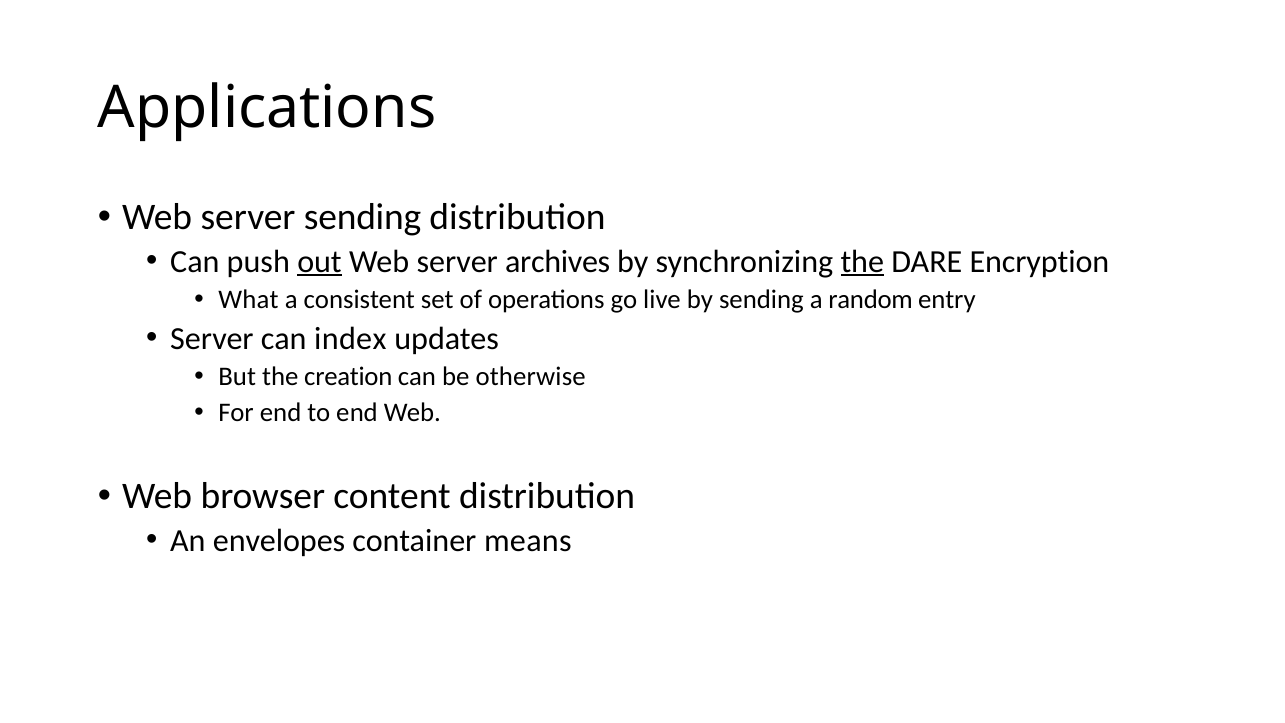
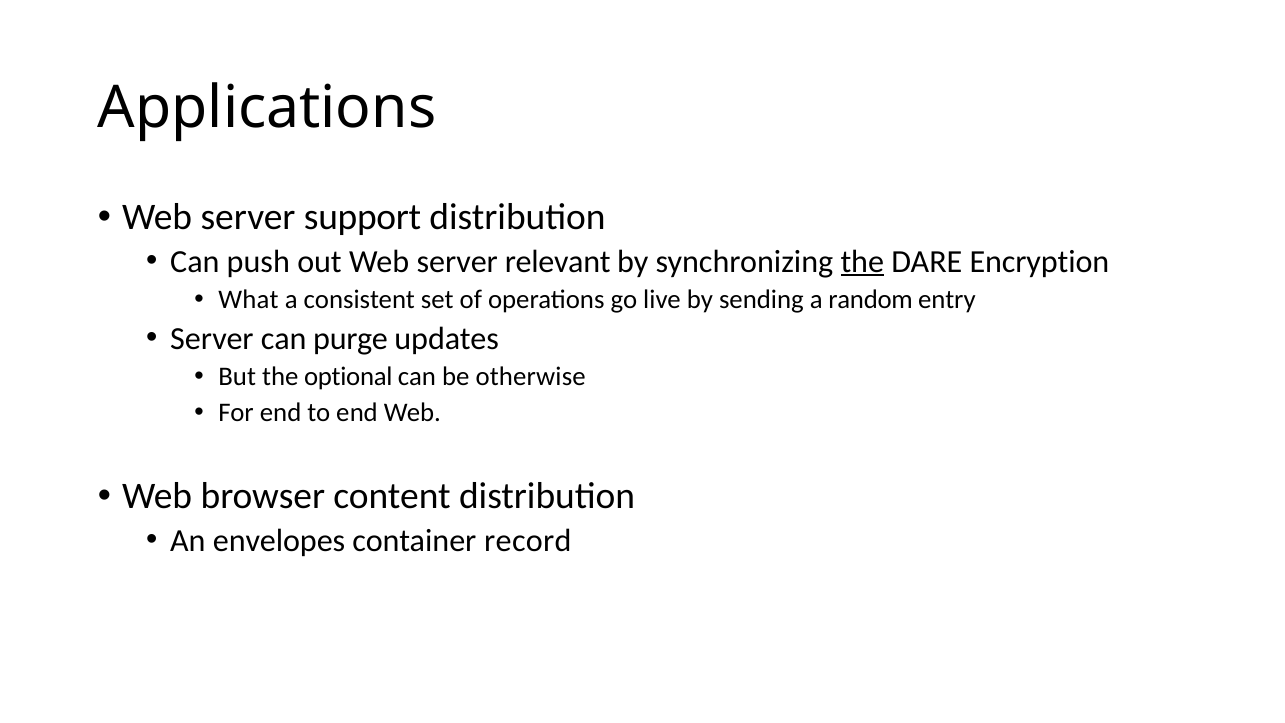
server sending: sending -> support (363, 217)
out underline: present -> none (319, 262)
archives: archives -> relevant (558, 262)
index: index -> purge (351, 339)
creation: creation -> optional (348, 377)
means: means -> record (528, 541)
